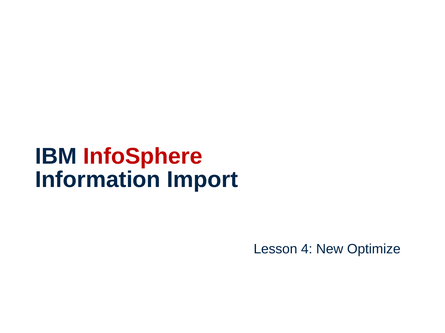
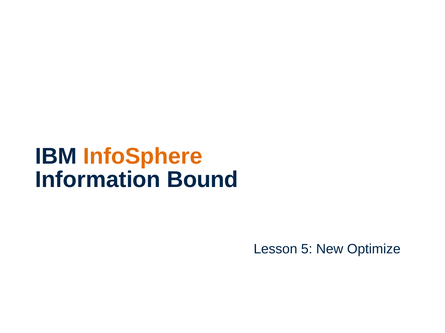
InfoSphere colour: red -> orange (143, 157)
Import: Import -> Bound (203, 180)
4: 4 -> 5 (307, 250)
